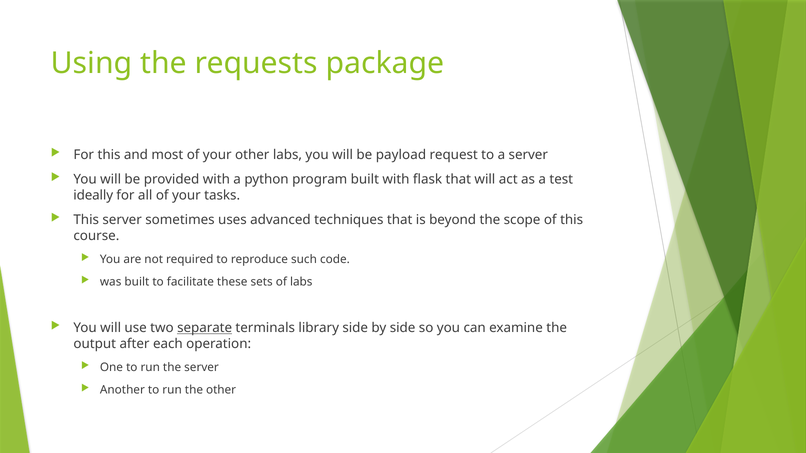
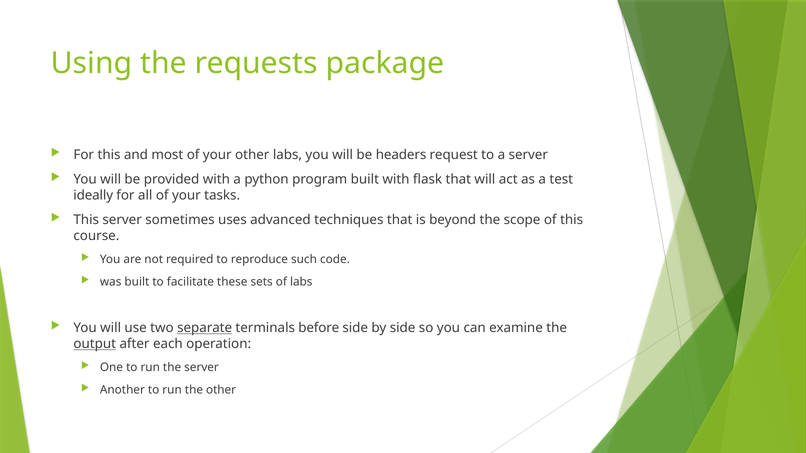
payload: payload -> headers (401, 155)
library: library -> before (319, 328)
output underline: none -> present (95, 344)
